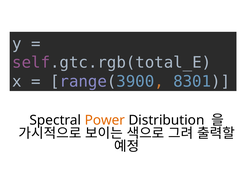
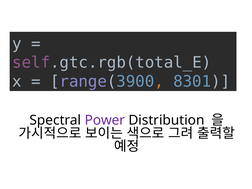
Power colour: orange -> purple (105, 120)
